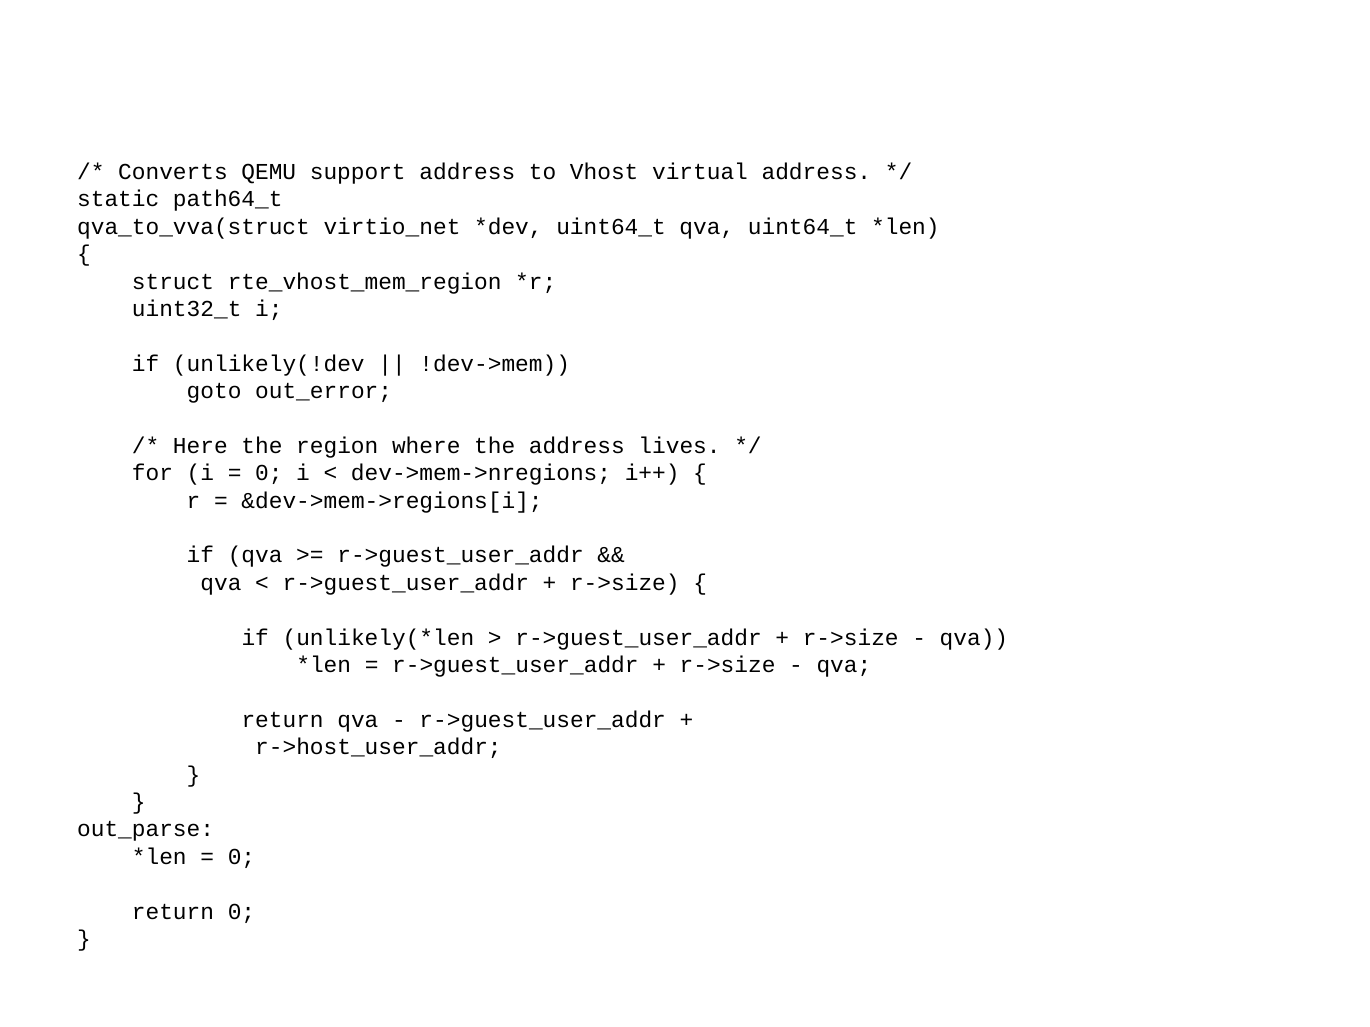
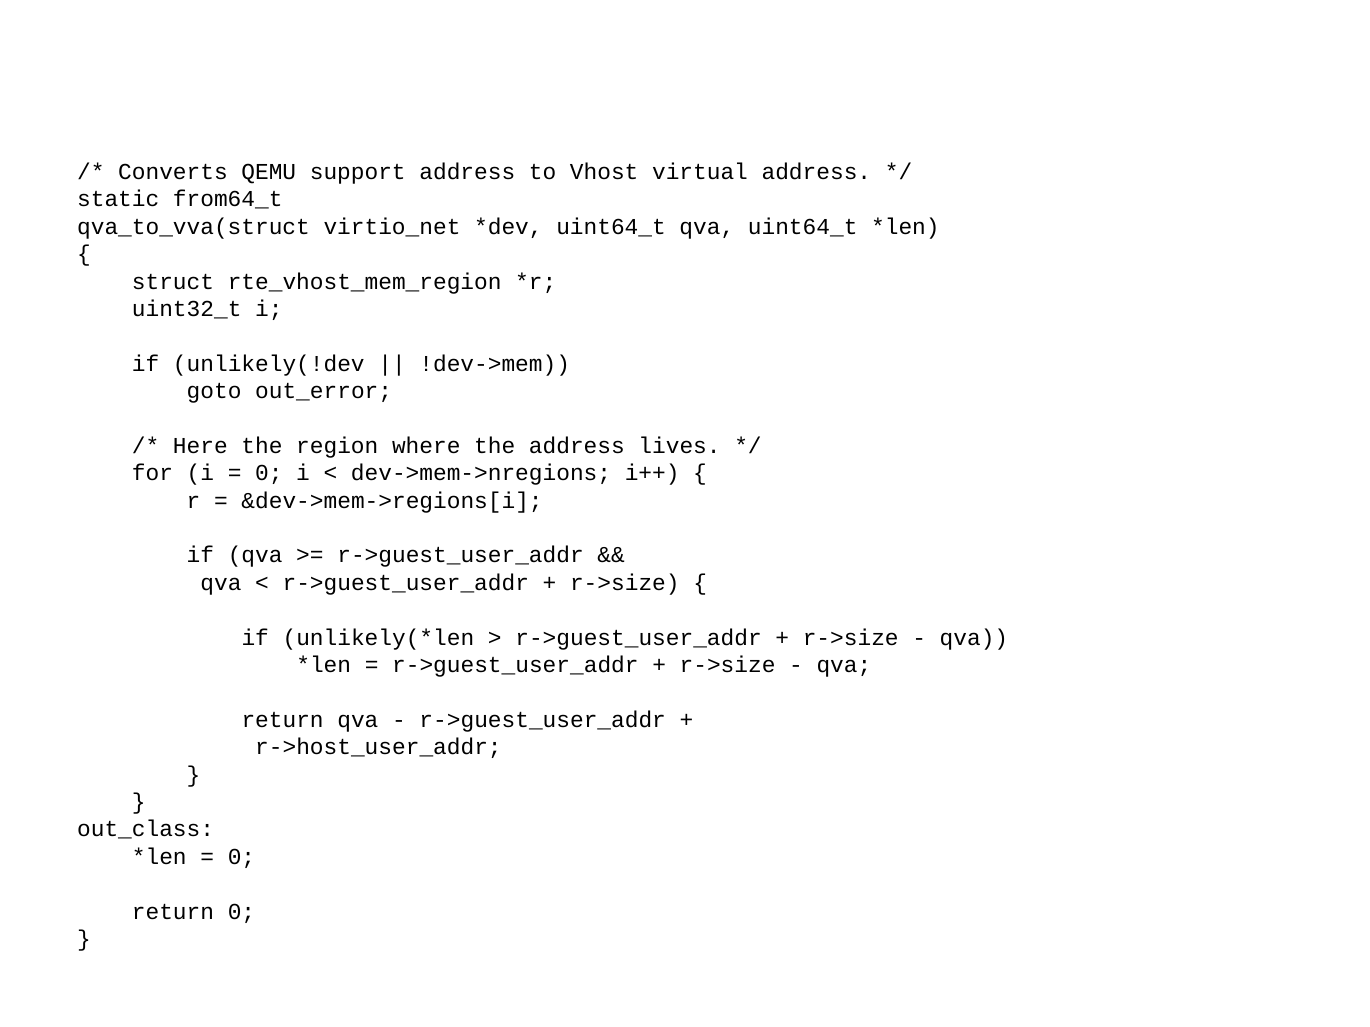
path64_t: path64_t -> from64_t (228, 200)
out_parse: out_parse -> out_class (146, 830)
